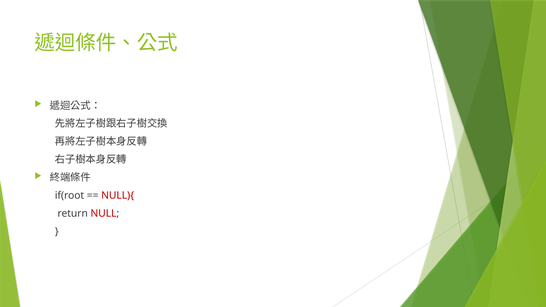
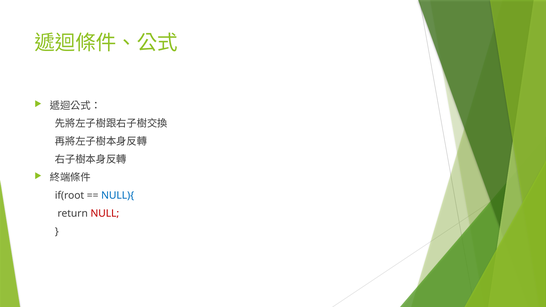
NULL){ colour: red -> blue (118, 196)
